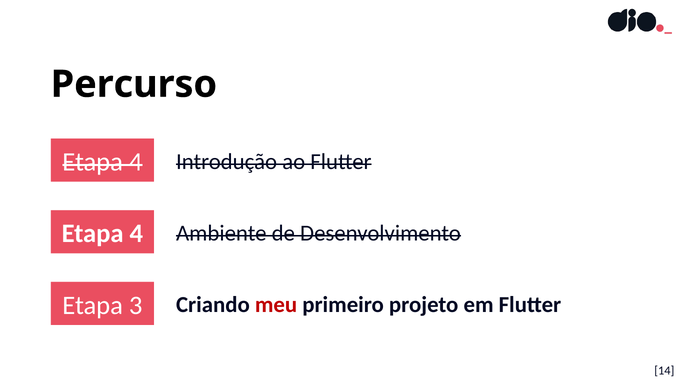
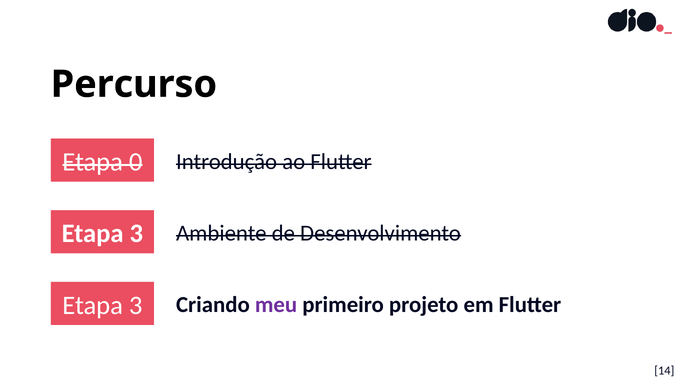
4: 4 -> 0 (136, 162)
4: 4 -> 3 (136, 233)
meu colour: red -> purple (276, 305)
